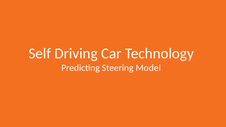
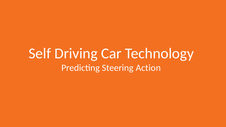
Model: Model -> Action (148, 68)
